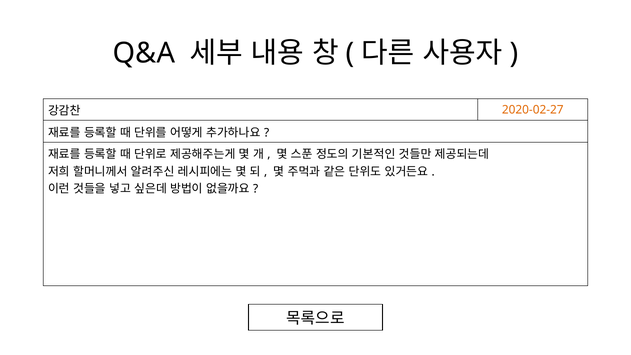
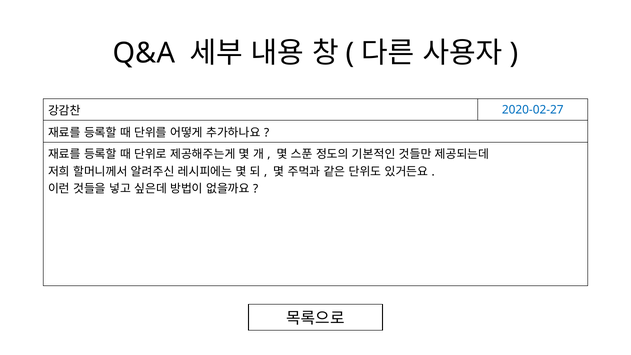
2020-02-27 colour: orange -> blue (533, 110)
